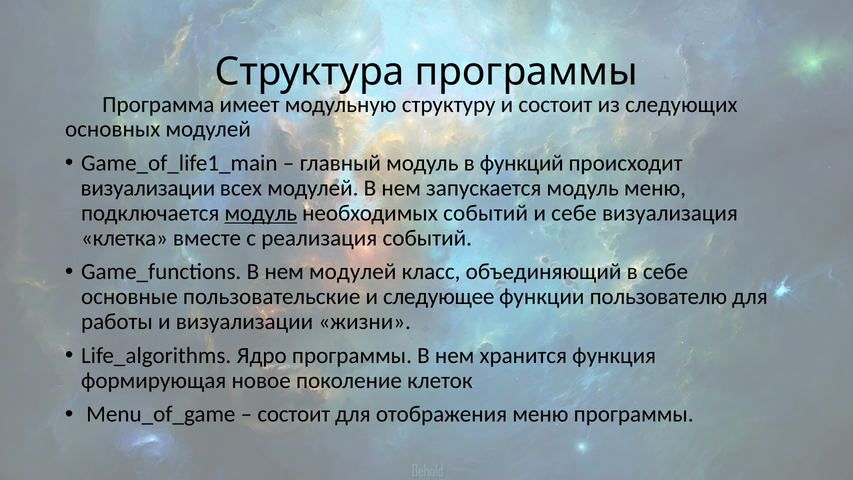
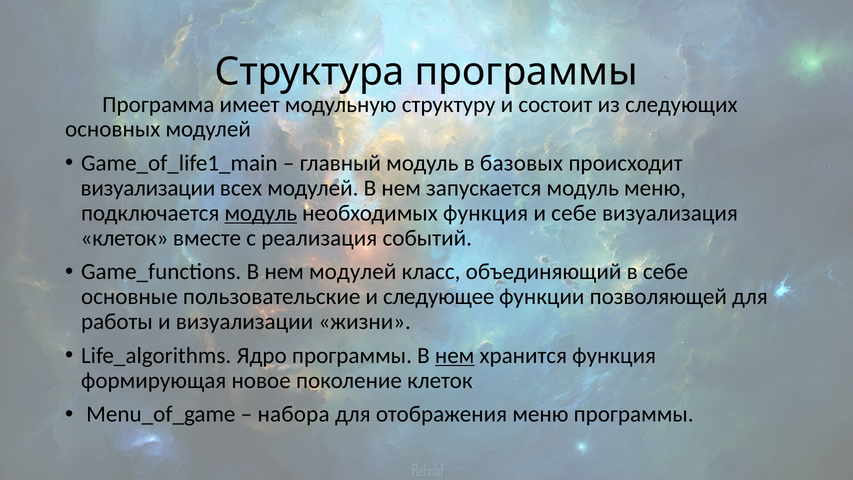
функций: функций -> базовых (522, 163)
необходимых событий: событий -> функция (486, 213)
клетка: клетка -> клеток (124, 238)
пользователю: пользователю -> позволяющей (658, 297)
нем underline: none -> present (455, 355)
состоит: состоит -> набора (294, 414)
